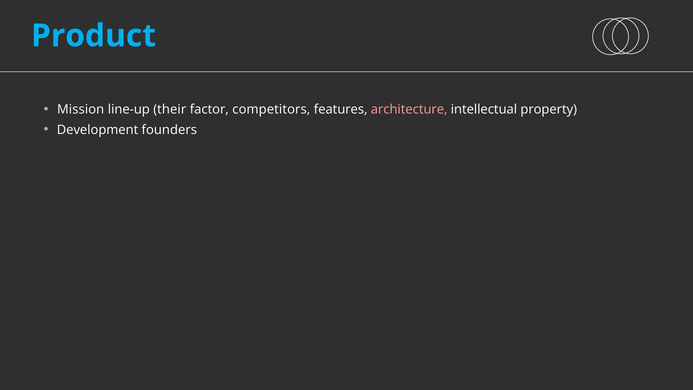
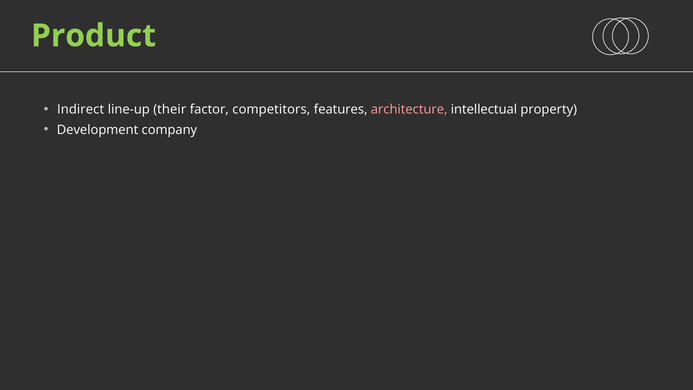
Product colour: light blue -> light green (93, 36)
Mission: Mission -> Indirect (81, 109)
founders: founders -> company (169, 130)
